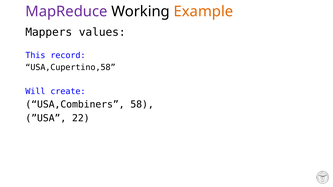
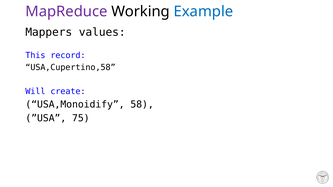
Example colour: orange -> blue (203, 12)
USA,Combiners: USA,Combiners -> USA,Monoidify (75, 105)
22: 22 -> 75 (81, 118)
